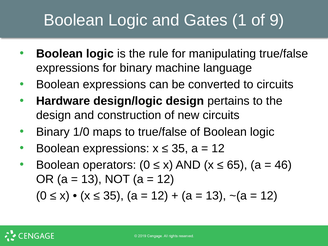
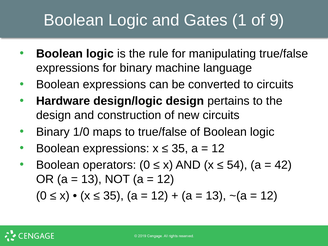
65: 65 -> 54 (237, 165)
46: 46 -> 42 (283, 165)
